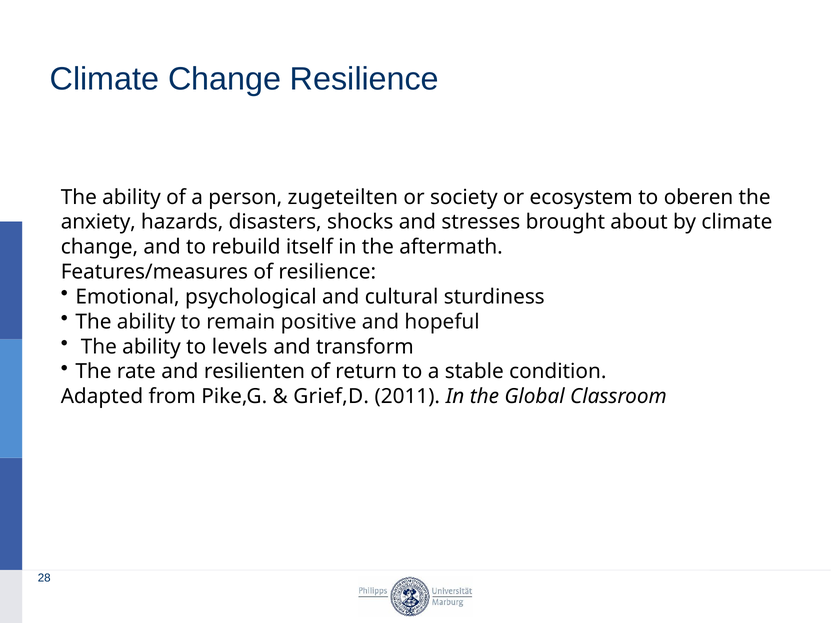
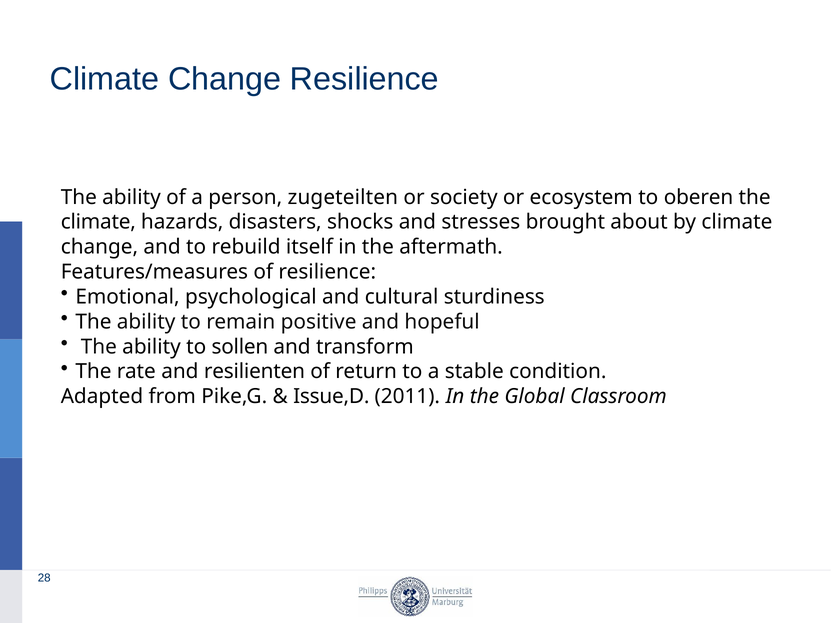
anxiety: anxiety -> climate (98, 222)
levels: levels -> sollen (240, 347)
Grief,D: Grief,D -> Issue,D (331, 397)
